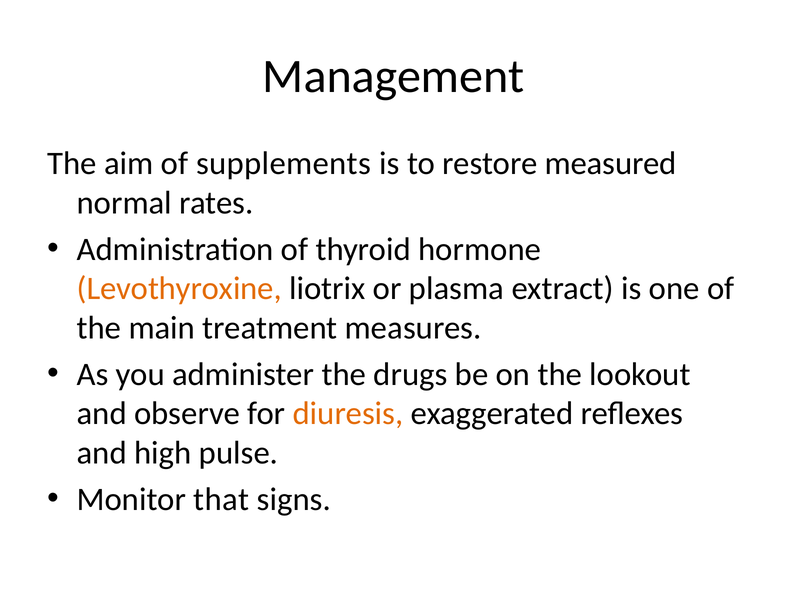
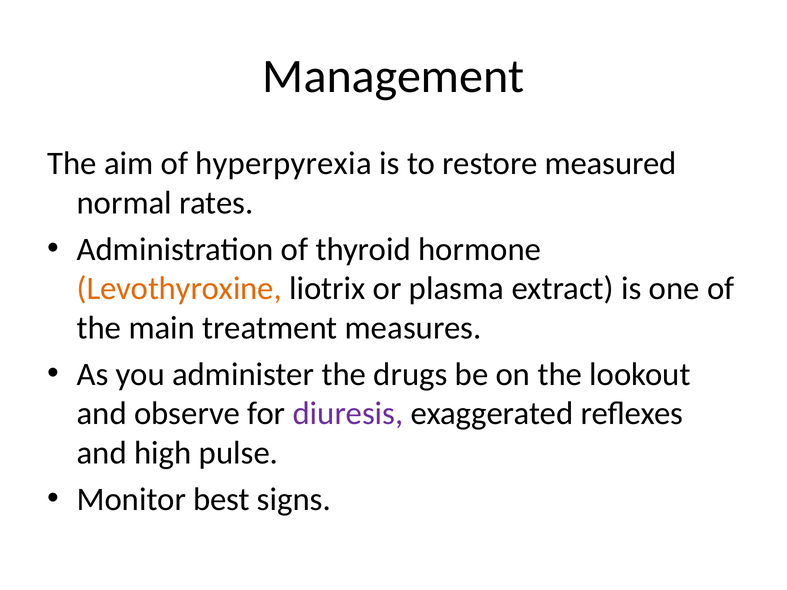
supplements: supplements -> hyperpyrexia (284, 164)
diuresis colour: orange -> purple (348, 414)
that: that -> best (222, 499)
